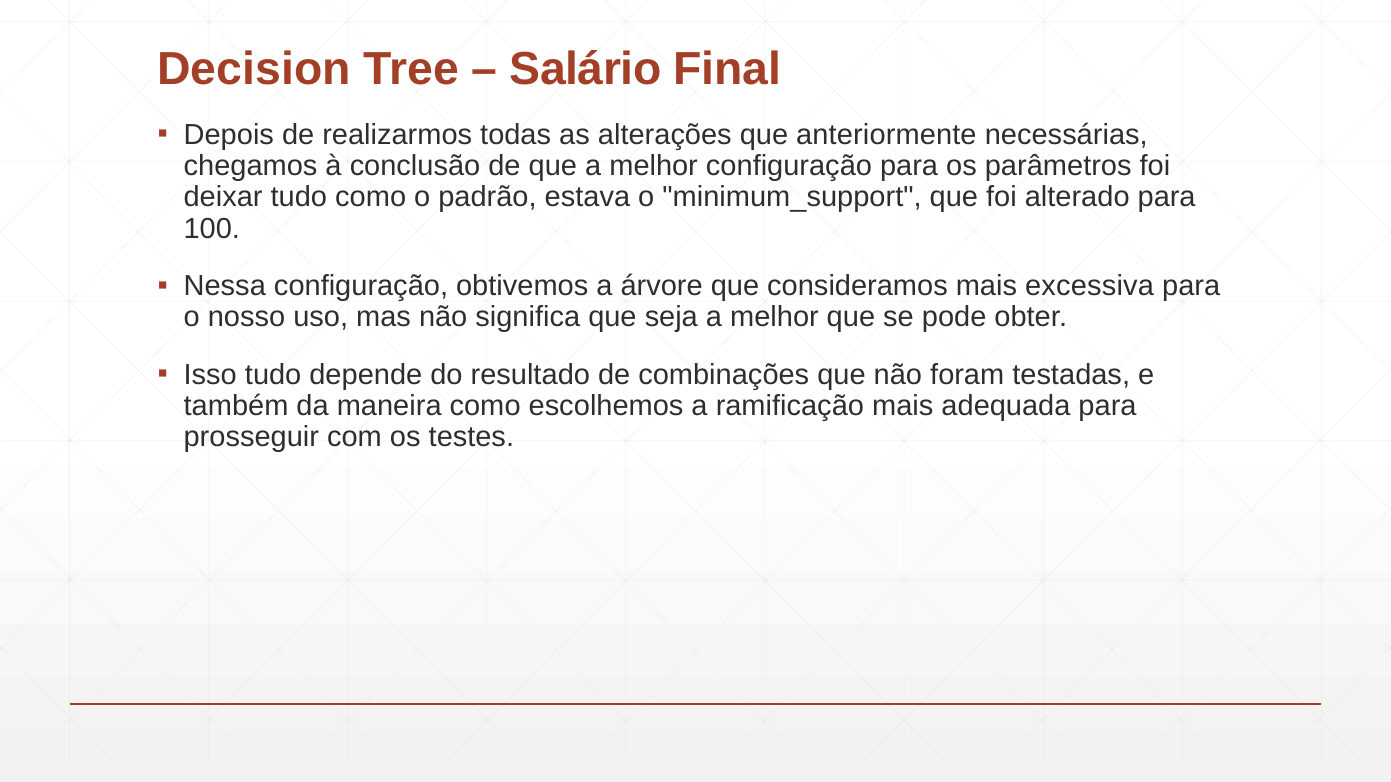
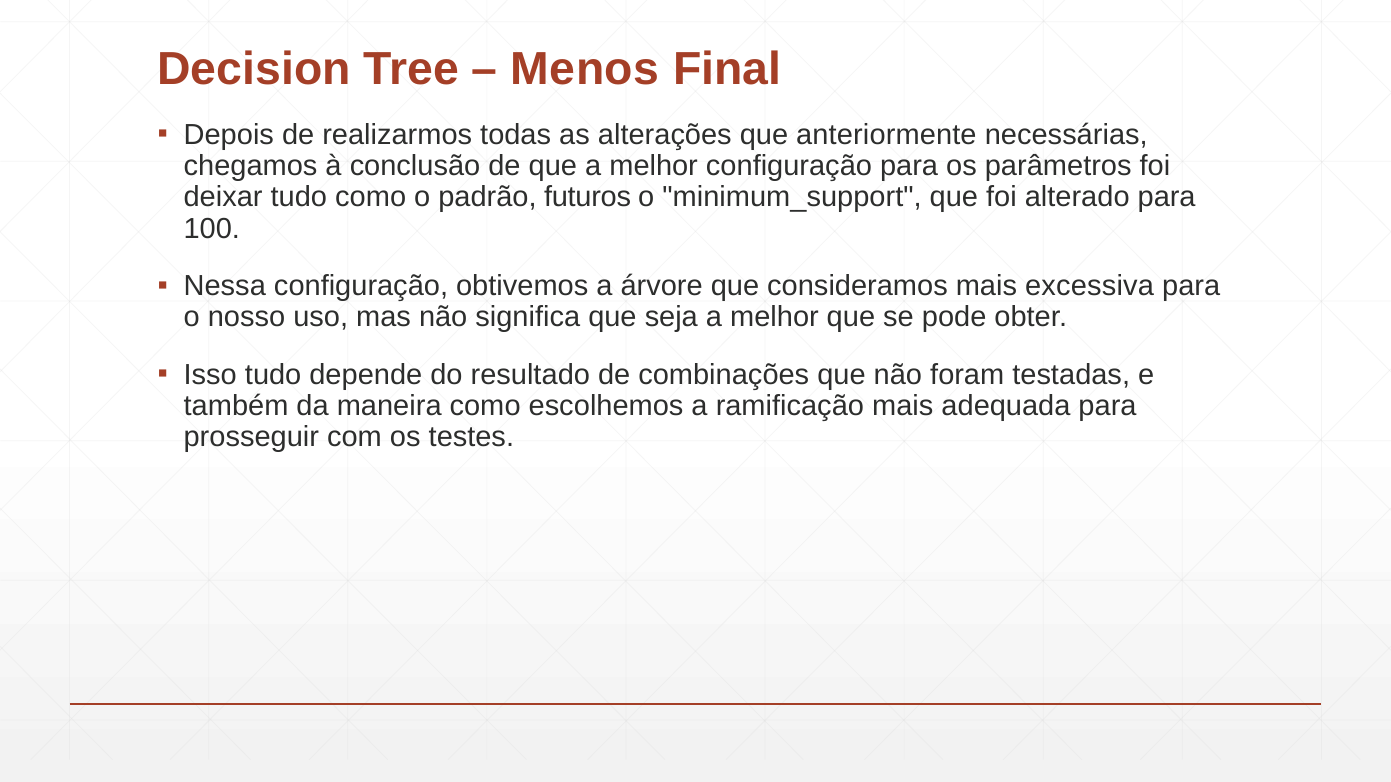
Salário: Salário -> Menos (585, 69)
estava: estava -> futuros (588, 197)
